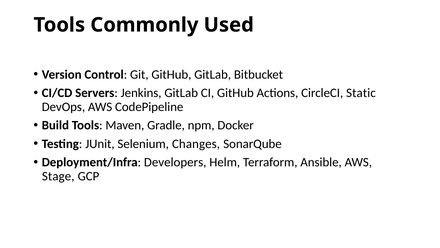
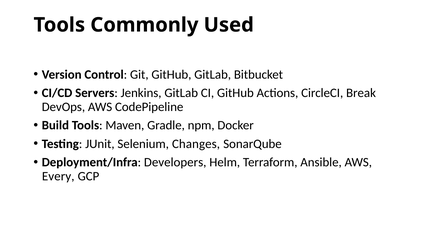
Static: Static -> Break (361, 93)
Stage: Stage -> Every (58, 176)
